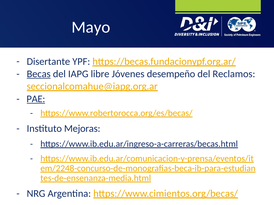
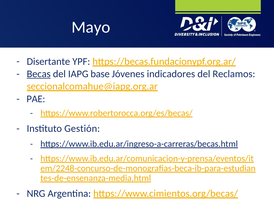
libre: libre -> base (100, 74)
desempeño: desempeño -> indicadores (171, 74)
PAE underline: present -> none (36, 99)
Mejoras: Mejoras -> Gestión (82, 129)
